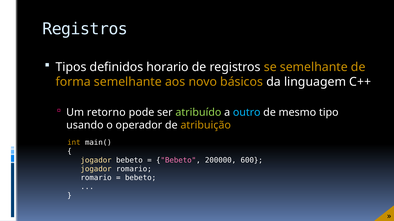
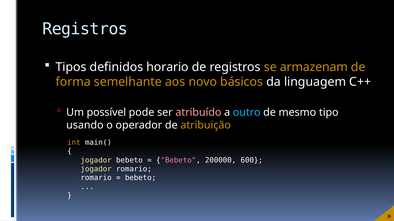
se semelhante: semelhante -> armazenam (314, 67)
retorno: retorno -> possível (106, 113)
atribuído colour: light green -> pink (198, 113)
